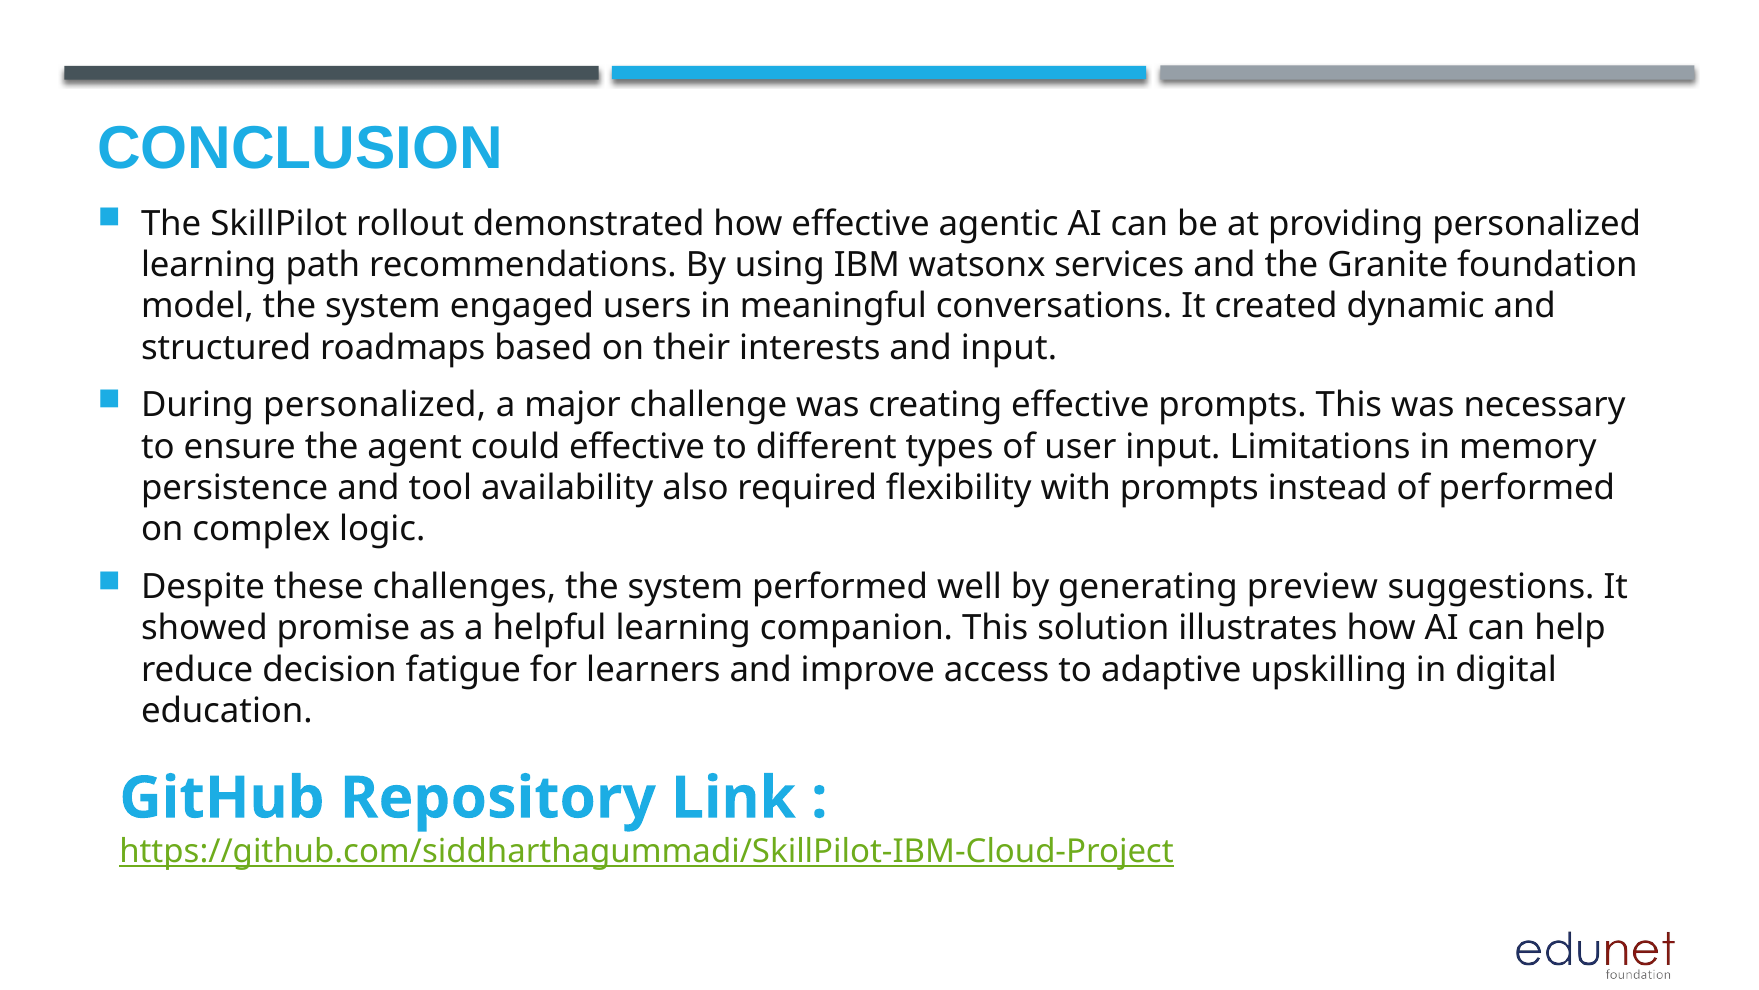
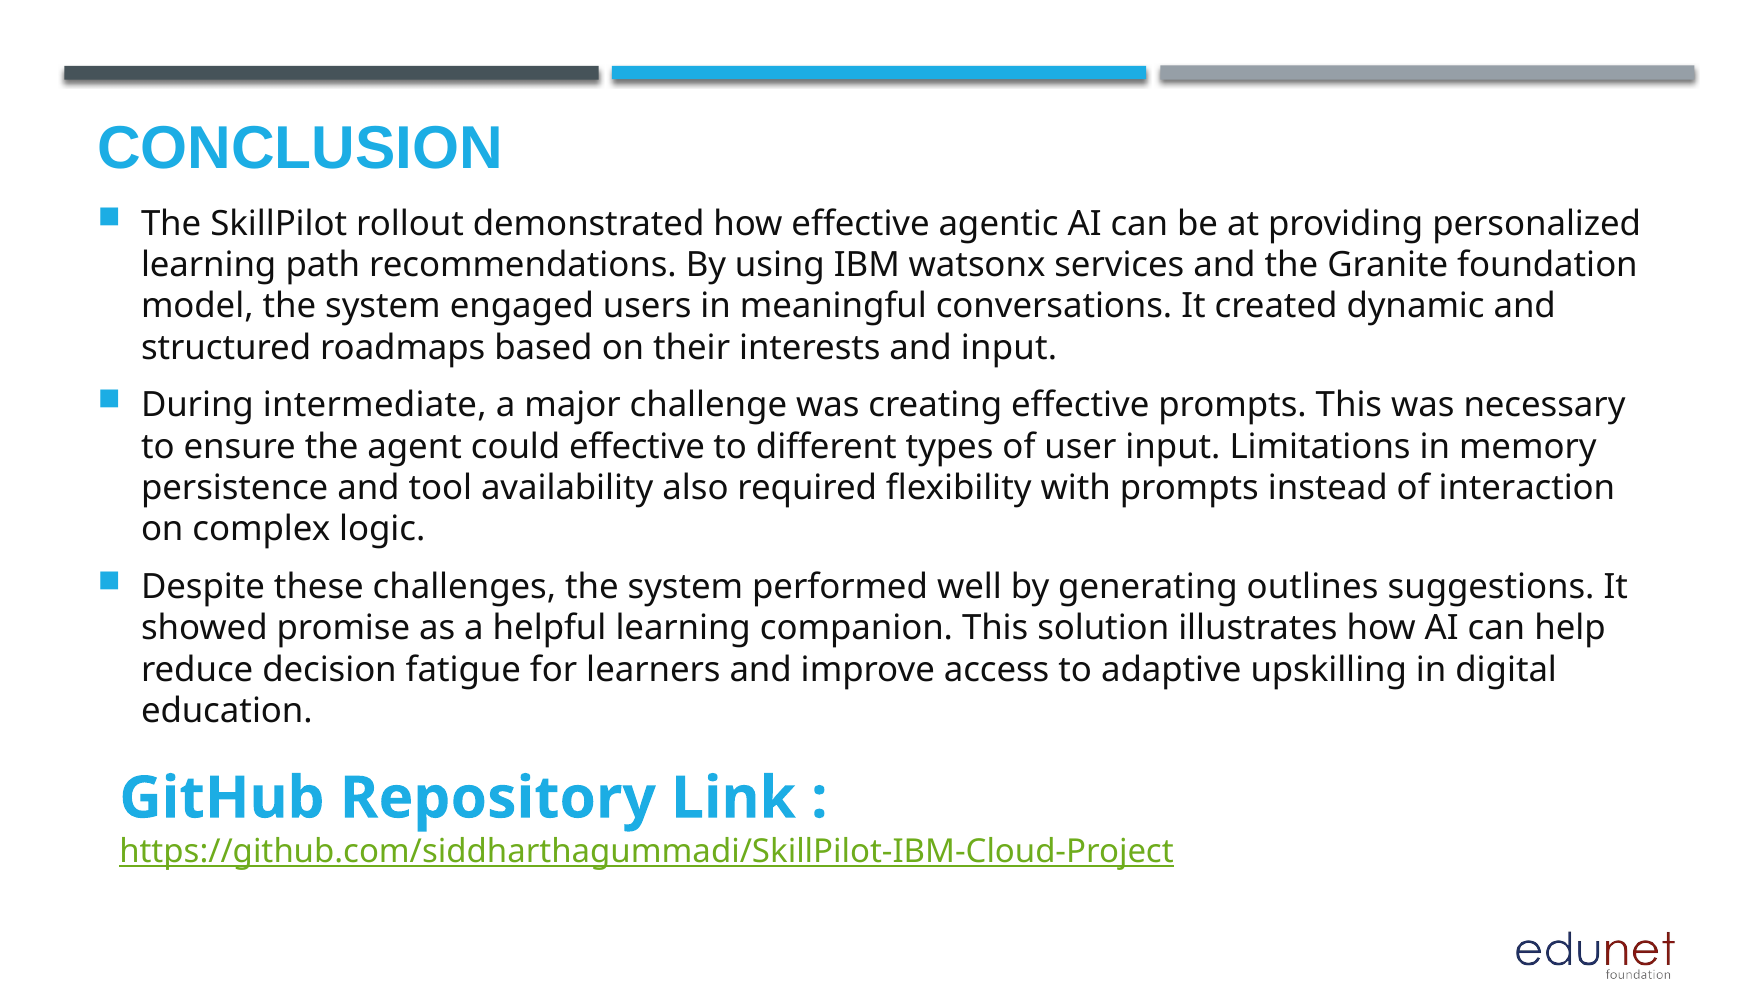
During personalized: personalized -> intermediate (375, 405)
of performed: performed -> interaction (1527, 488)
preview: preview -> outlines (1313, 587)
